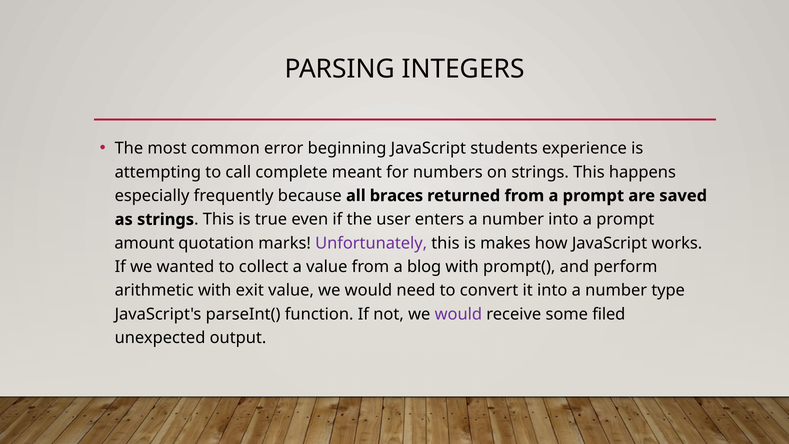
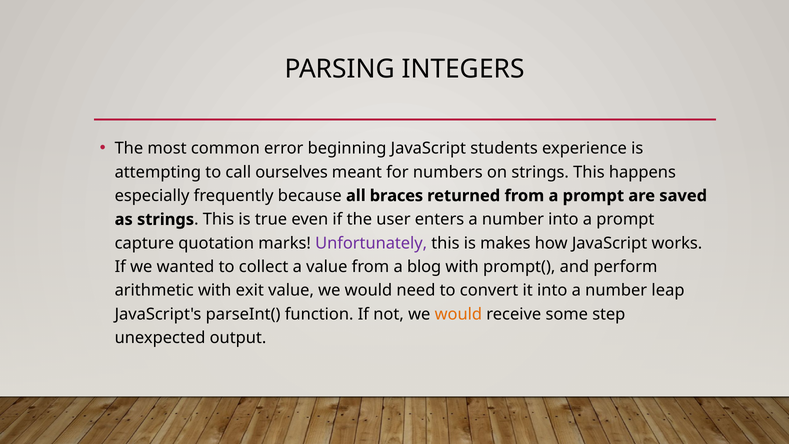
complete: complete -> ourselves (292, 172)
amount: amount -> capture (144, 243)
type: type -> leap (668, 290)
would colour: purple -> orange (458, 314)
filed: filed -> step (609, 314)
